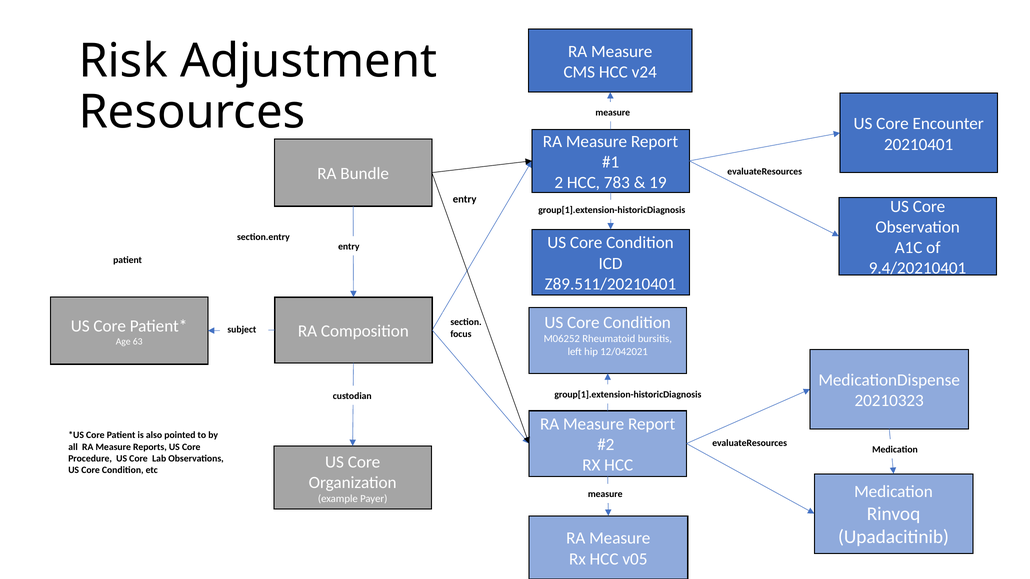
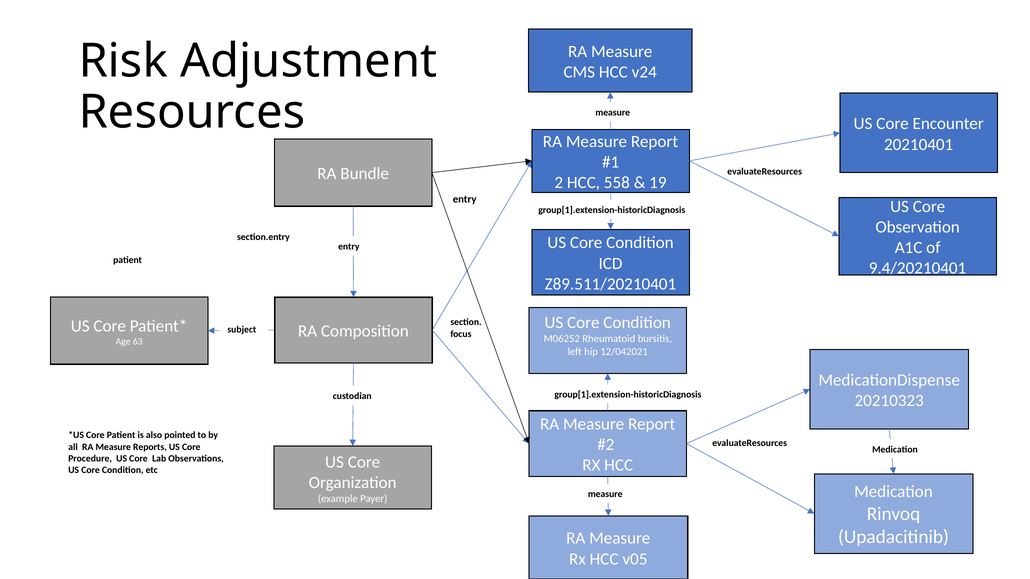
783: 783 -> 558 (617, 183)
